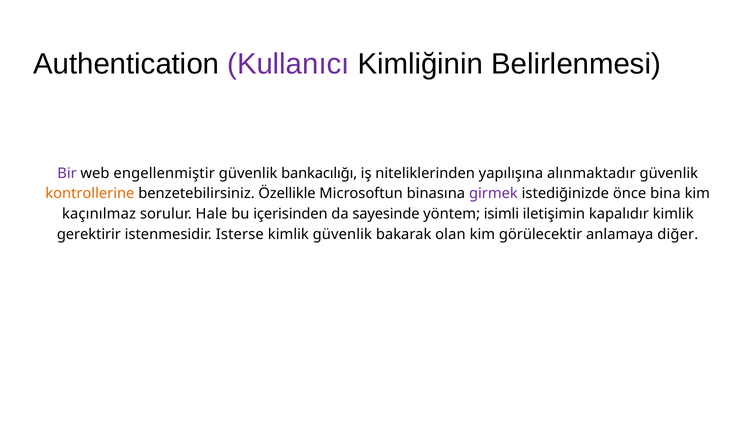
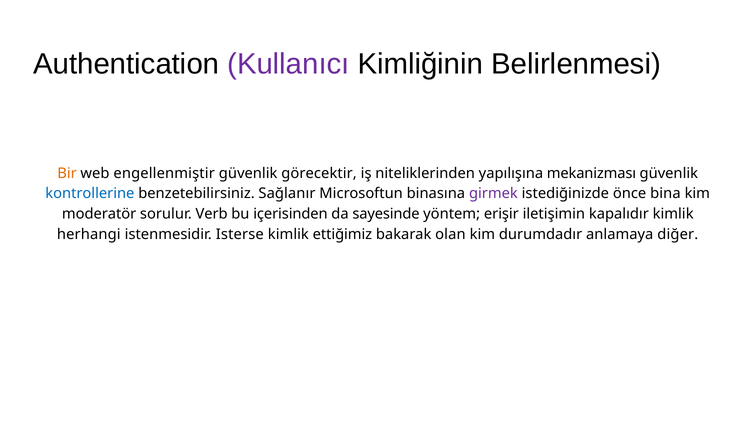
Bir colour: purple -> orange (67, 173)
bankacılığı: bankacılığı -> görecektir (319, 173)
alınmaktadır: alınmaktadır -> mekanizması (591, 173)
kontrollerine colour: orange -> blue (90, 194)
Özellikle: Özellikle -> Sağlanır (287, 194)
kaçınılmaz: kaçınılmaz -> moderatör (99, 214)
Hale: Hale -> Verb (212, 214)
isimli: isimli -> erişir (501, 214)
gerektirir: gerektirir -> herhangi (89, 234)
kimlik güvenlik: güvenlik -> ettiğimiz (342, 234)
görülecektir: görülecektir -> durumdadır (541, 234)
